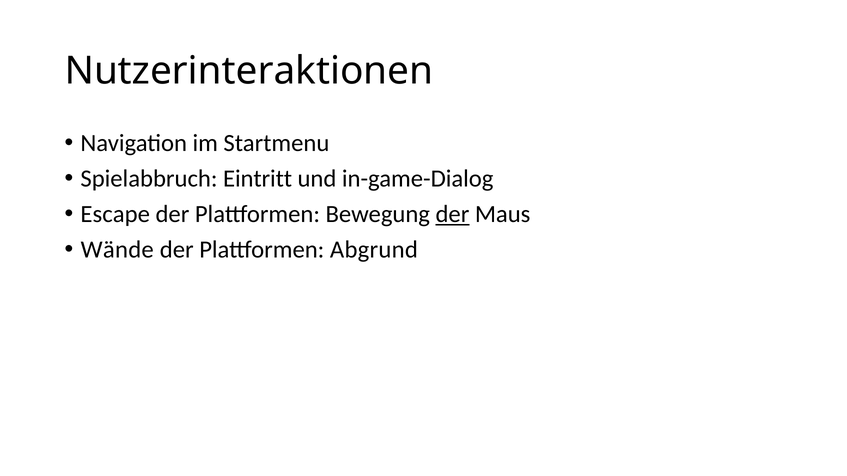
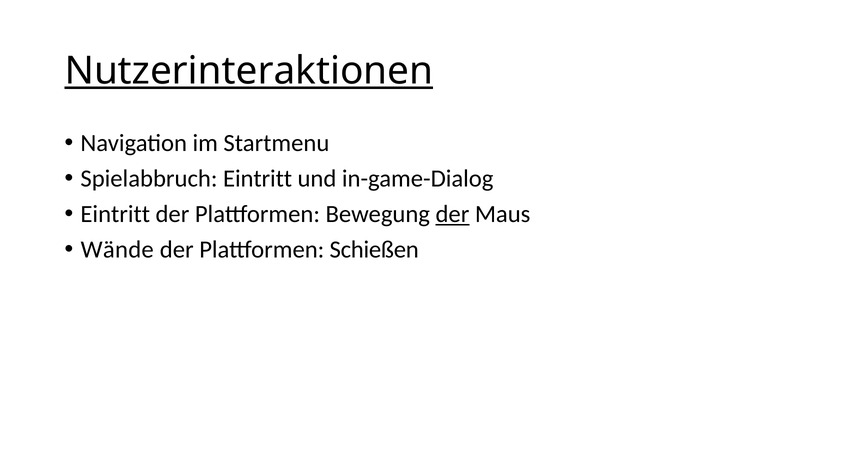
Nutzerinteraktionen underline: none -> present (249, 71)
Escape: Escape -> Eintritt (115, 214)
Abgrund: Abgrund -> Schießen (374, 250)
